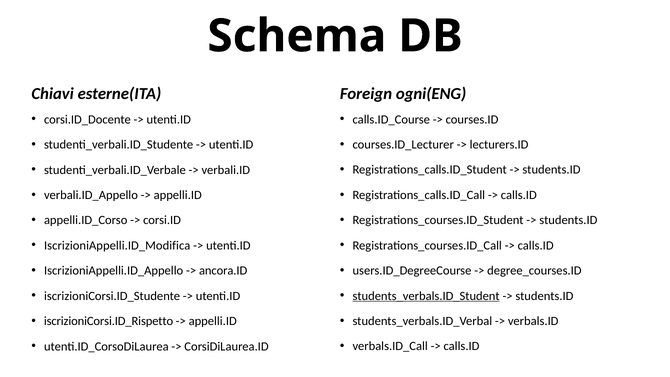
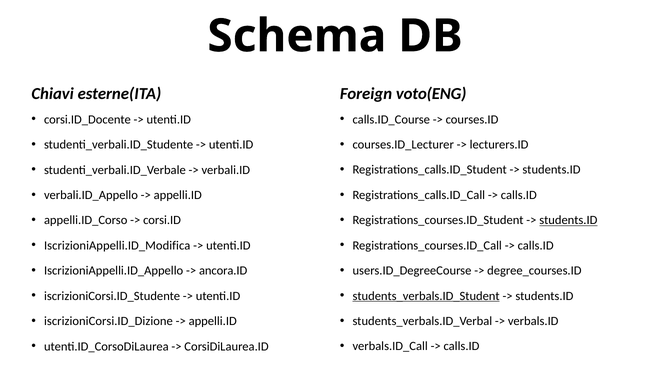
ogni(ENG: ogni(ENG -> voto(ENG (431, 94)
students.ID underline: none -> present (568, 220)
iscrizioniCorsi.ID_Rispetto: iscrizioniCorsi.ID_Rispetto -> iscrizioniCorsi.ID_Dizione (108, 321)
